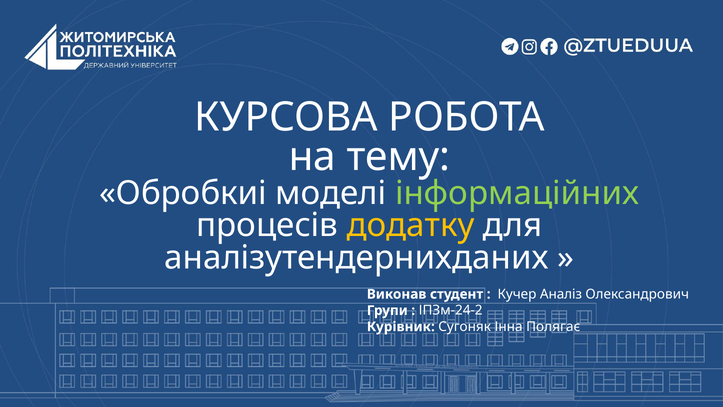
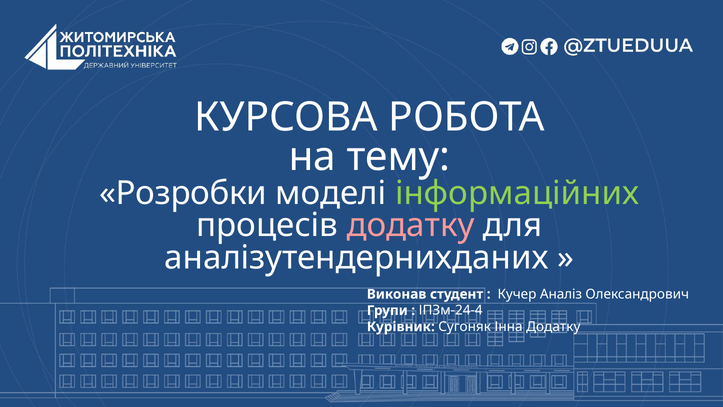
Обробкиі: Обробкиі -> Розробки (183, 193)
додатку colour: yellow -> pink (411, 225)
ІПЗм-24-2: ІПЗм-24-2 -> ІПЗм-24-4 (451, 310)
Інна Полягає: Полягає -> Додатку (553, 326)
